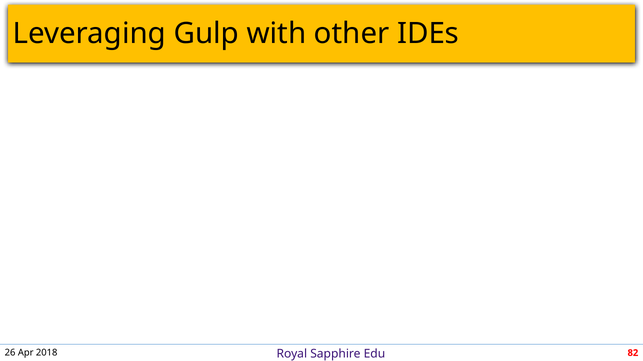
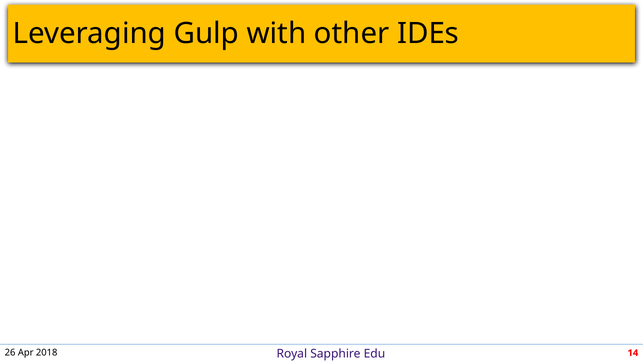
82: 82 -> 14 (633, 354)
